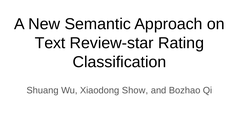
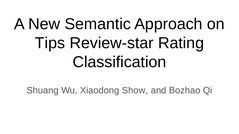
Text: Text -> Tips (50, 43)
